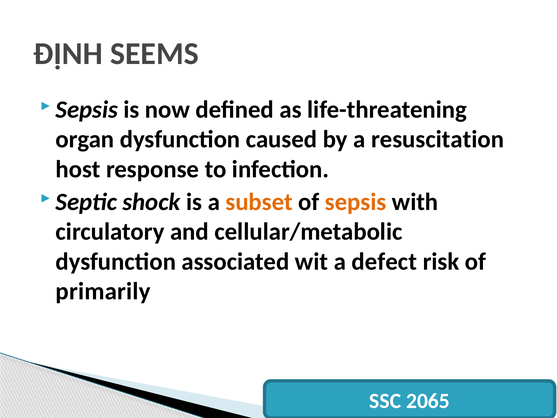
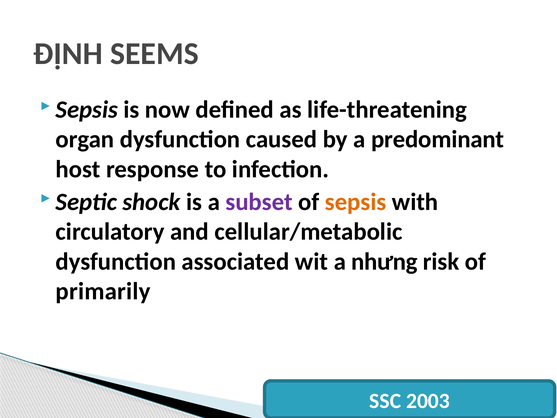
resuscitation: resuscitation -> predominant (438, 139)
subset colour: orange -> purple (259, 202)
defect: defect -> nhưng (384, 261)
2065: 2065 -> 2003 (428, 401)
